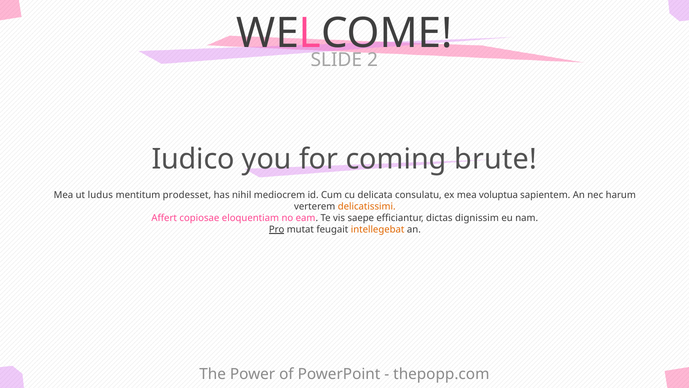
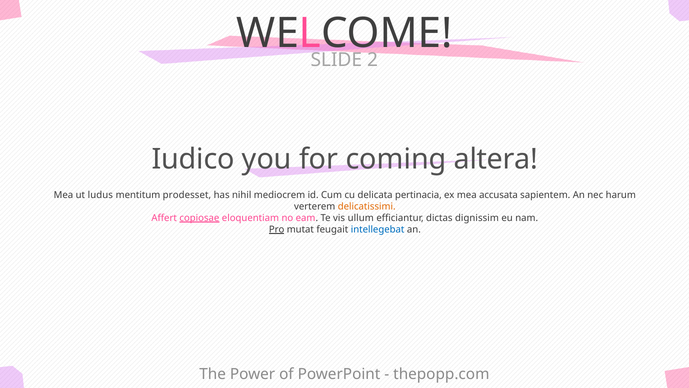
brute: brute -> altera (496, 159)
consulatu: consulatu -> pertinacia (418, 195)
voluptua: voluptua -> accusata (498, 195)
copiosae underline: none -> present (199, 218)
saepe: saepe -> ullum (361, 218)
intellegebat colour: orange -> blue (378, 229)
